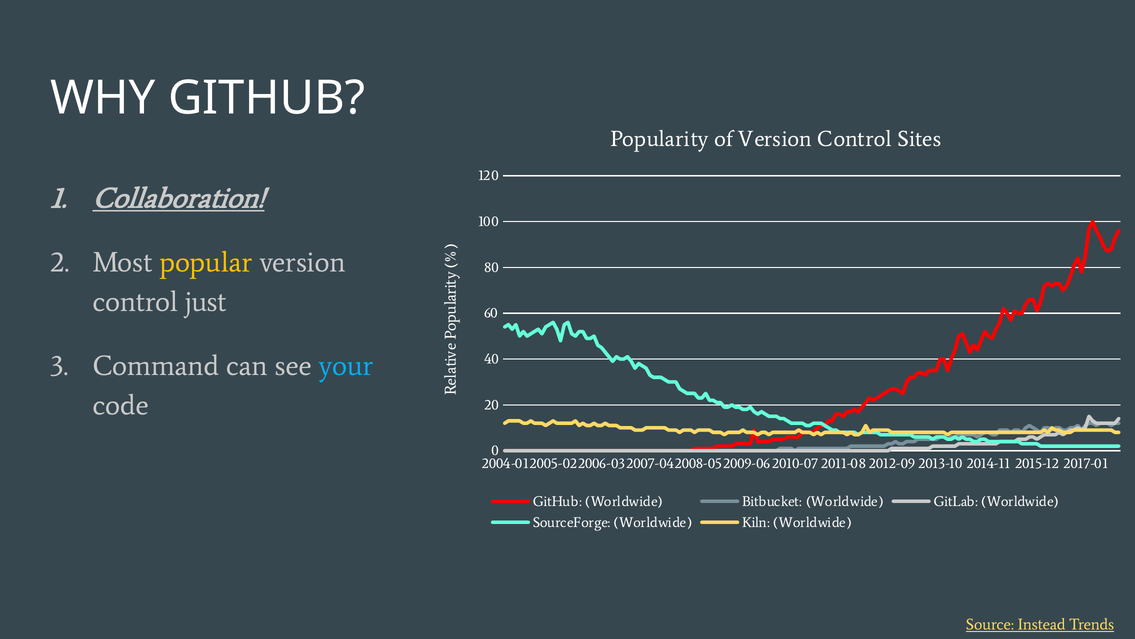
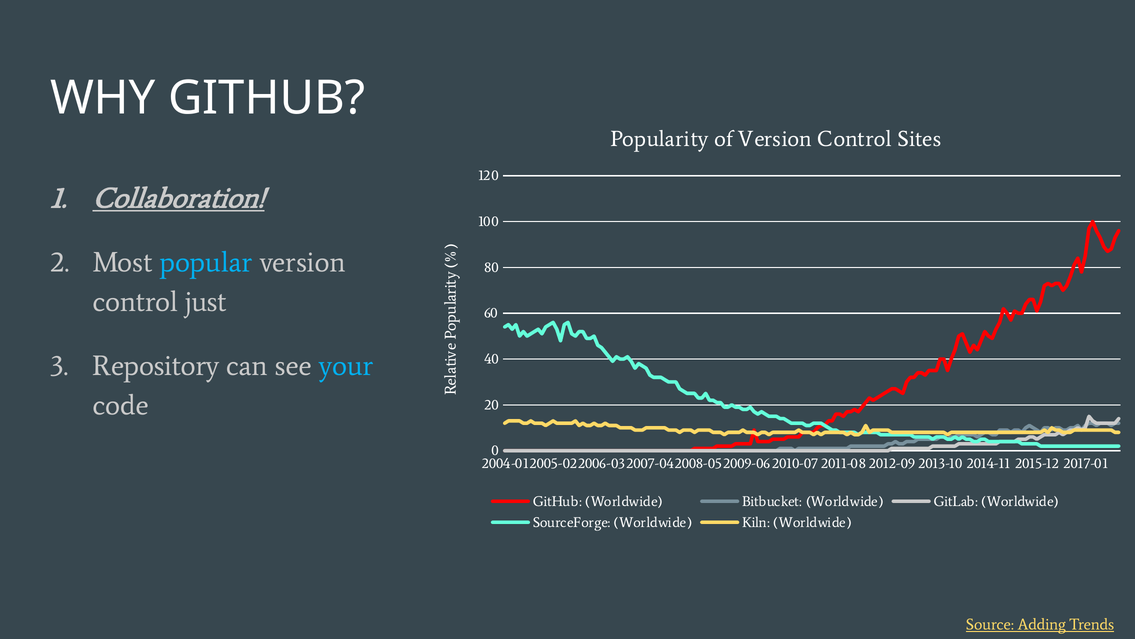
popular colour: yellow -> light blue (206, 262)
Command: Command -> Repository (156, 366)
Instead: Instead -> Adding (1042, 624)
